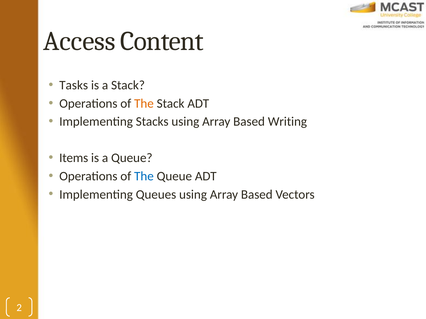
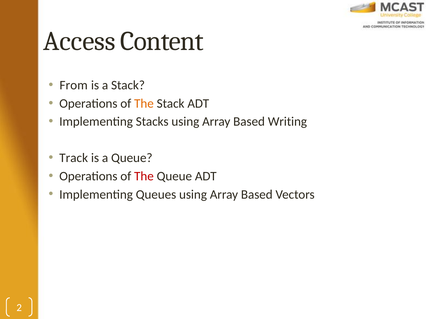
Tasks: Tasks -> From (74, 85)
Items: Items -> Track (74, 158)
The colour: blue -> red (144, 176)
